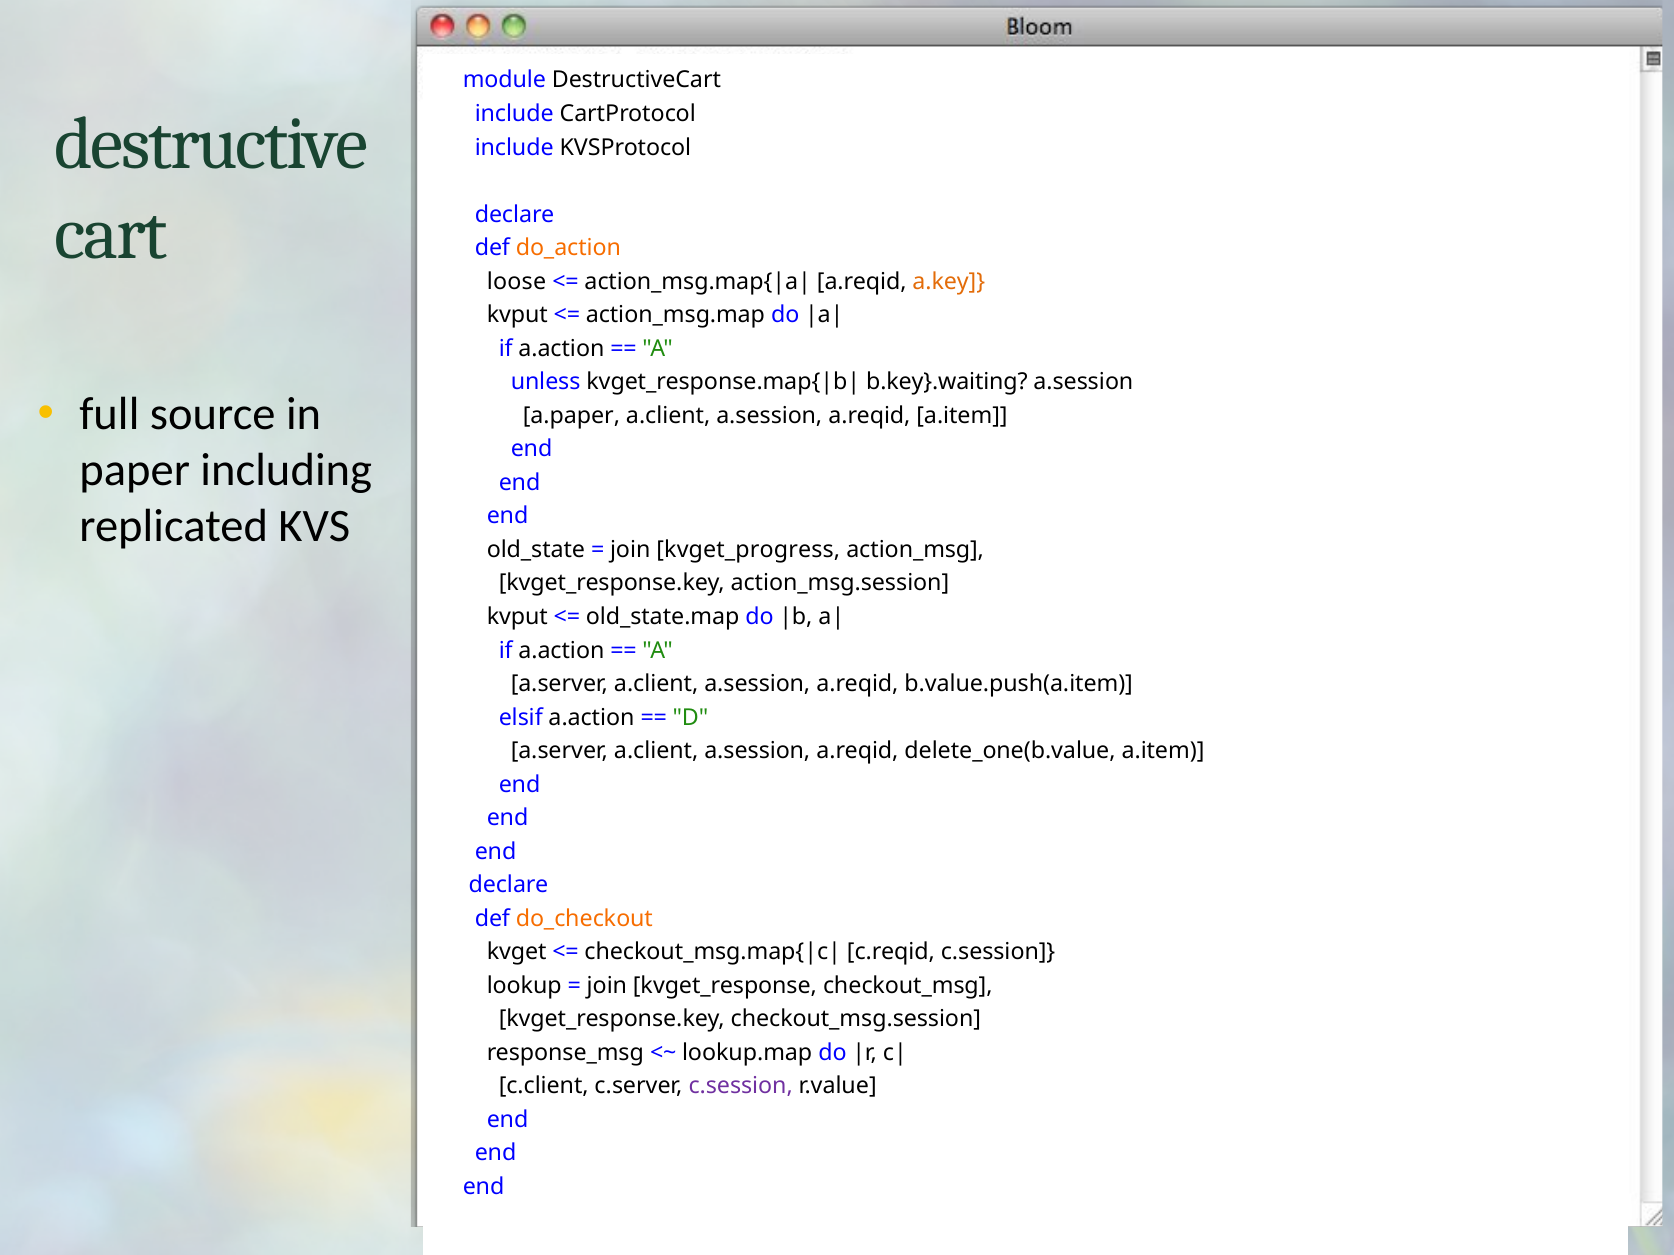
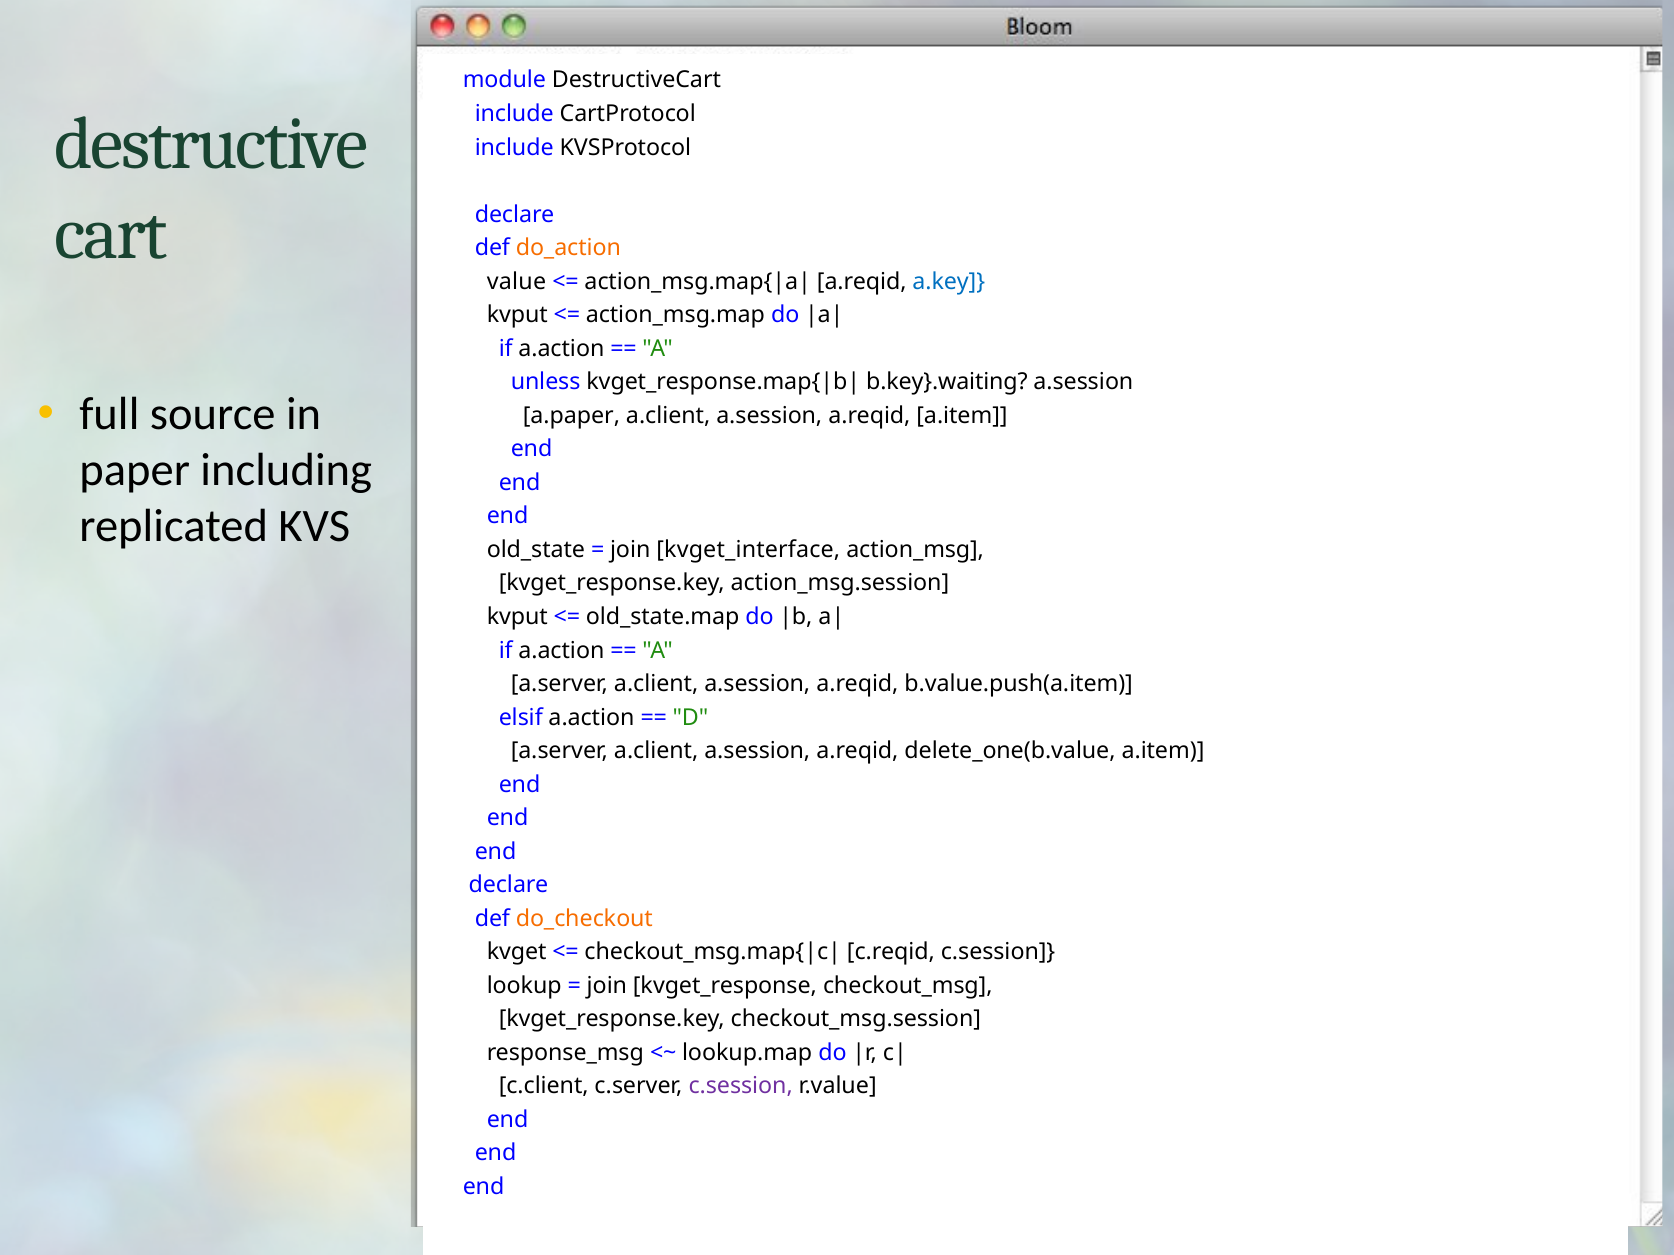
loose: loose -> value (517, 282)
a.key colour: orange -> blue (949, 282)
kvget_progress: kvget_progress -> kvget_interface (748, 550)
